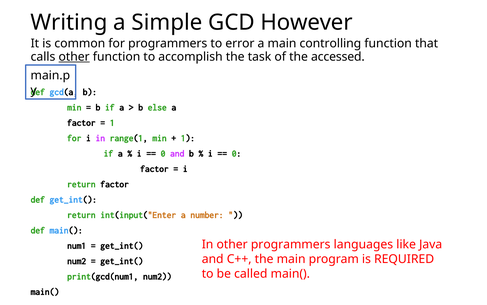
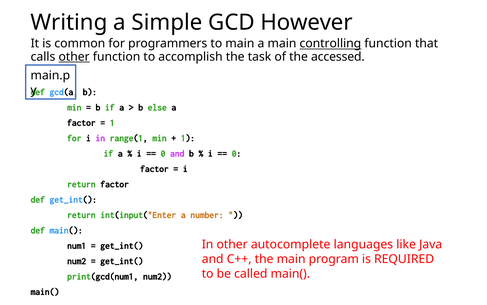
to error: error -> main (240, 44)
controlling underline: none -> present (330, 44)
other programmers: programmers -> autocomplete (291, 244)
